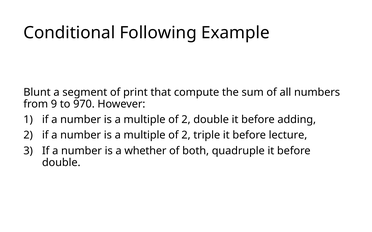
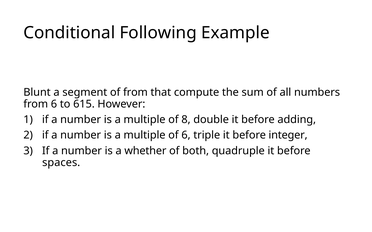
of print: print -> from (135, 93)
from 9: 9 -> 6 (54, 104)
970: 970 -> 615 (84, 104)
2: 2 -> 8 (186, 120)
2: 2 -> 6 (186, 135)
lecture: lecture -> integer (288, 135)
double: double -> spaces (61, 163)
